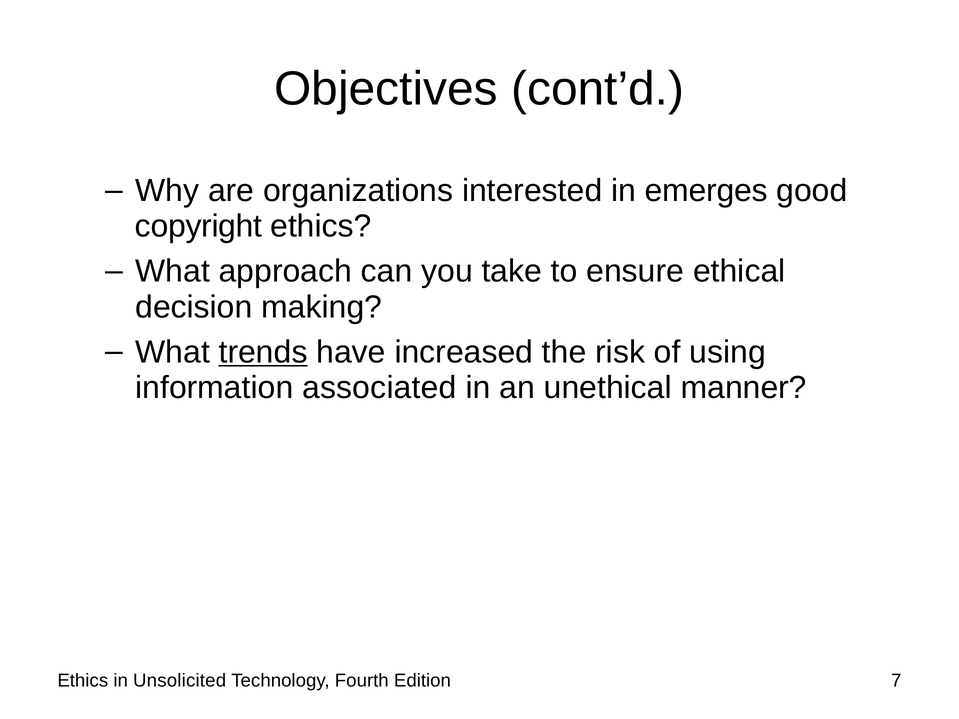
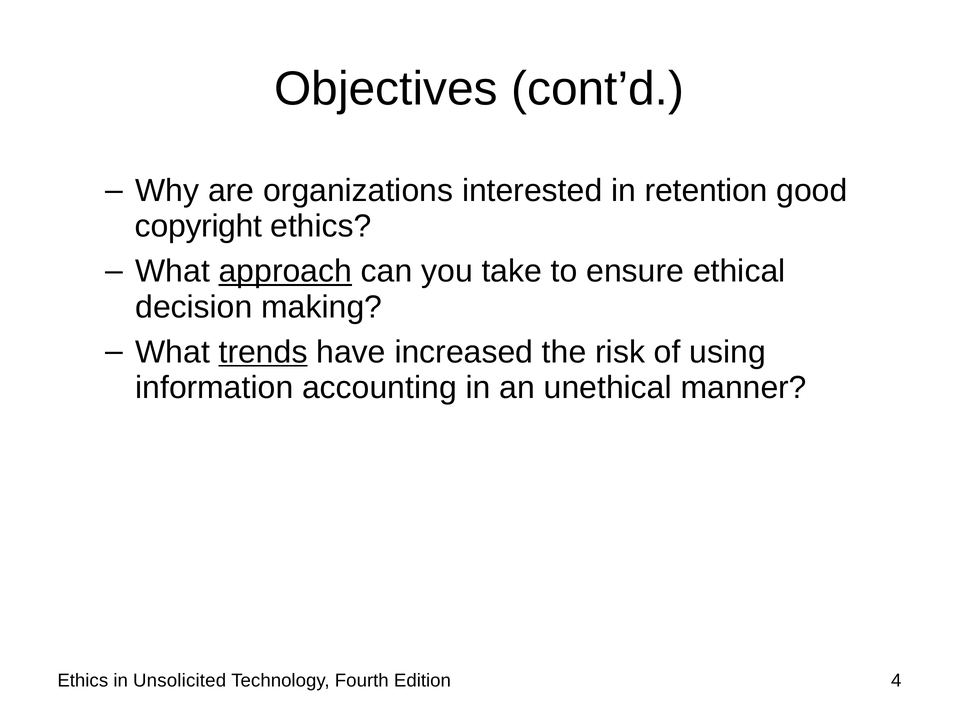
emerges: emerges -> retention (706, 191)
approach underline: none -> present (285, 271)
associated: associated -> accounting (379, 388)
7: 7 -> 4 (896, 681)
